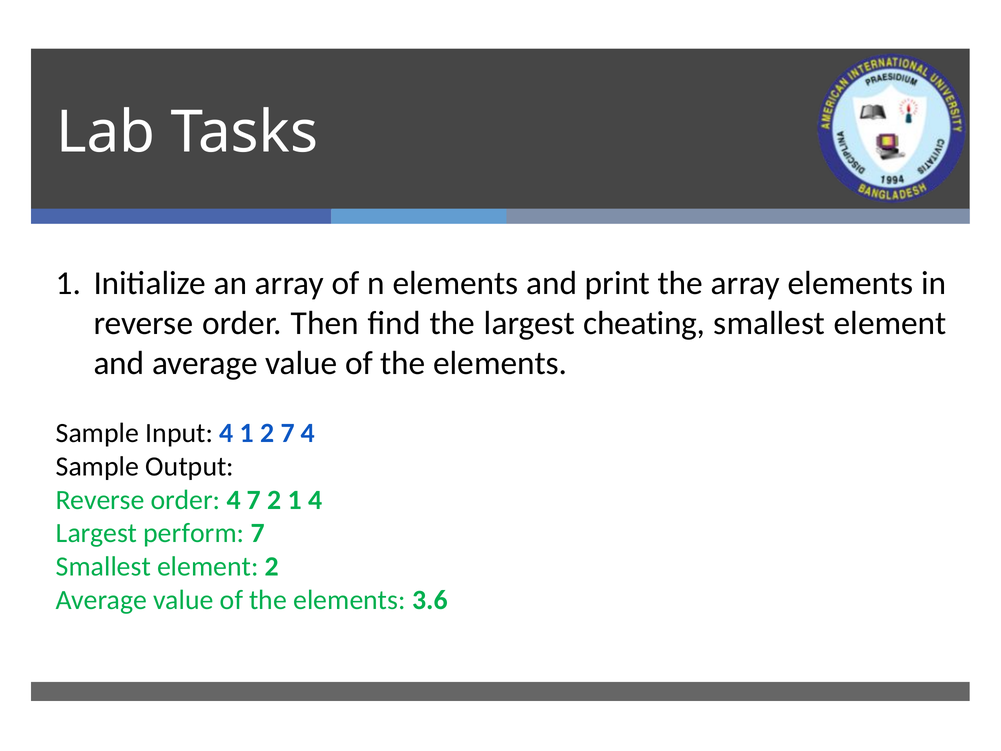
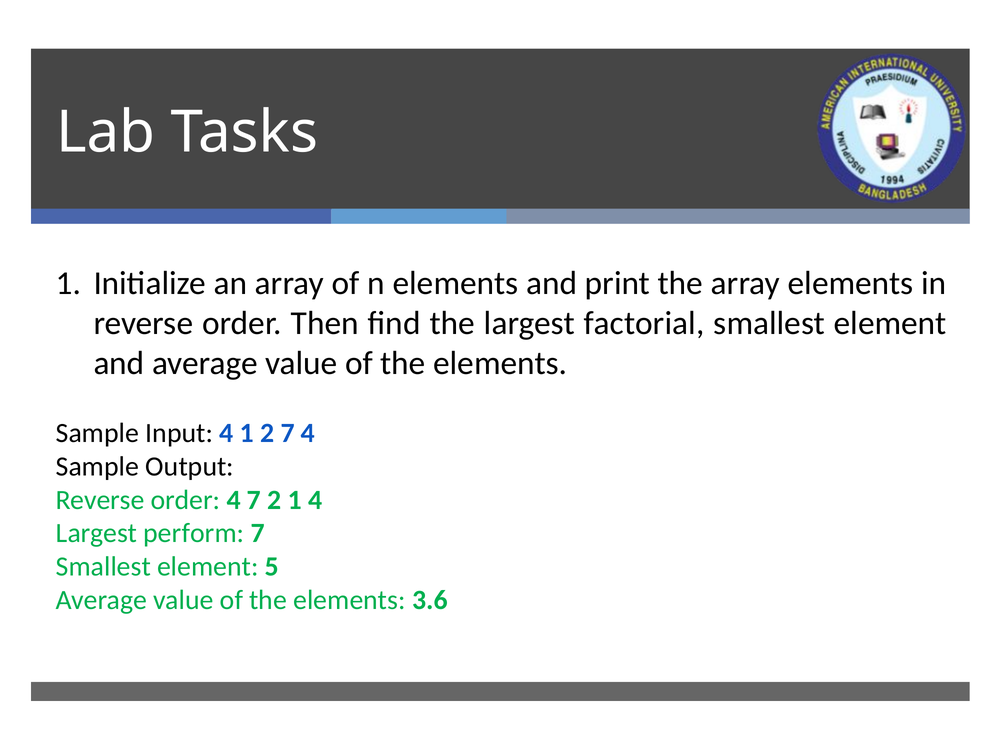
cheating: cheating -> factorial (644, 323)
element 2: 2 -> 5 (272, 566)
